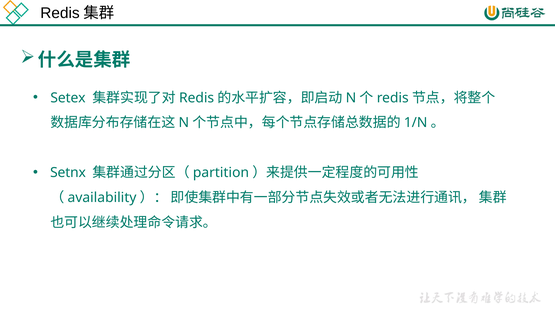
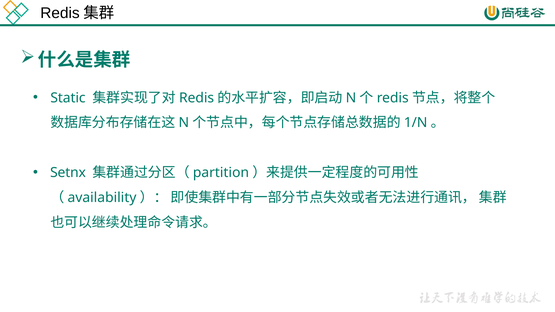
Setex: Setex -> Static (68, 98)
